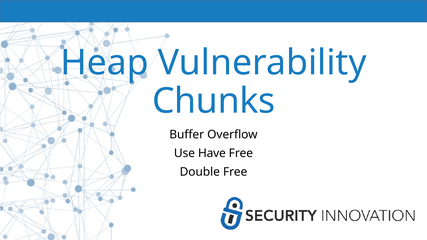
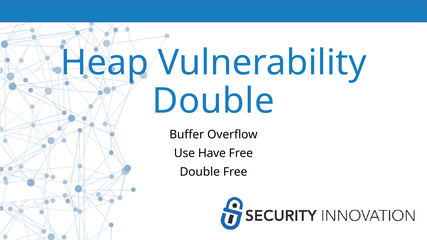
Chunks: Chunks -> Double (213, 101)
